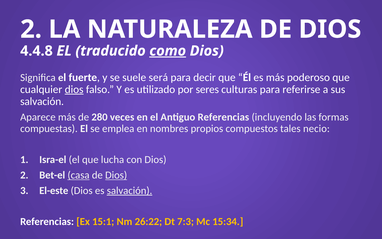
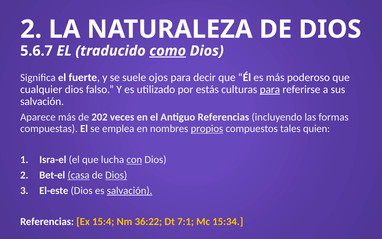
4.4.8: 4.4.8 -> 5.6.7 (36, 51)
será: será -> ojos (158, 77)
dios underline: present -> none (74, 89)
seres: seres -> estás (207, 89)
para underline: none -> present (270, 89)
280: 280 -> 202 (100, 117)
propios underline: none -> present (207, 129)
necio: necio -> quien (317, 129)
con underline: none -> present (134, 159)
15:1: 15:1 -> 15:4 (103, 221)
26:22: 26:22 -> 36:22 (148, 221)
7:3: 7:3 -> 7:1 (186, 221)
